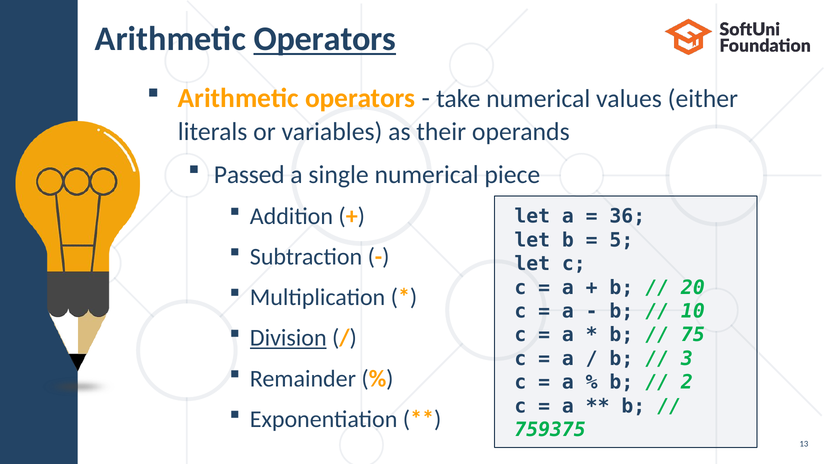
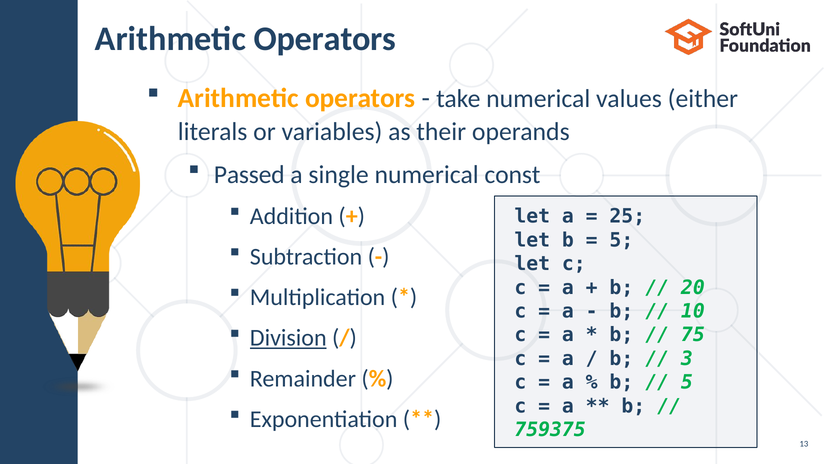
Operators underline: present -> none (325, 39)
piece: piece -> const (512, 174)
36: 36 -> 25 (627, 216)
2: 2 -> 5 (687, 382)
